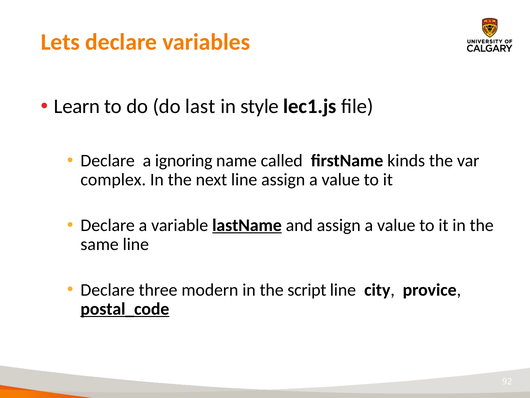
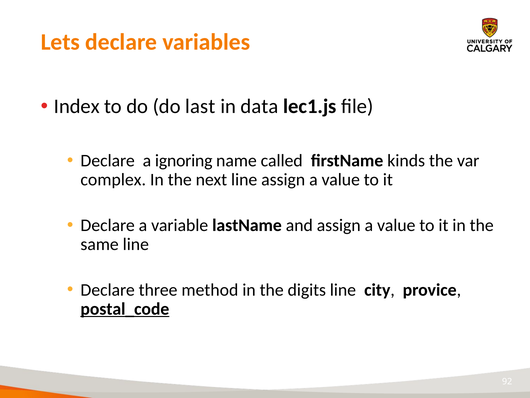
Learn: Learn -> Index (77, 106)
style: style -> data (259, 106)
lastName underline: present -> none (247, 225)
modern: modern -> method (210, 289)
script: script -> digits (307, 289)
